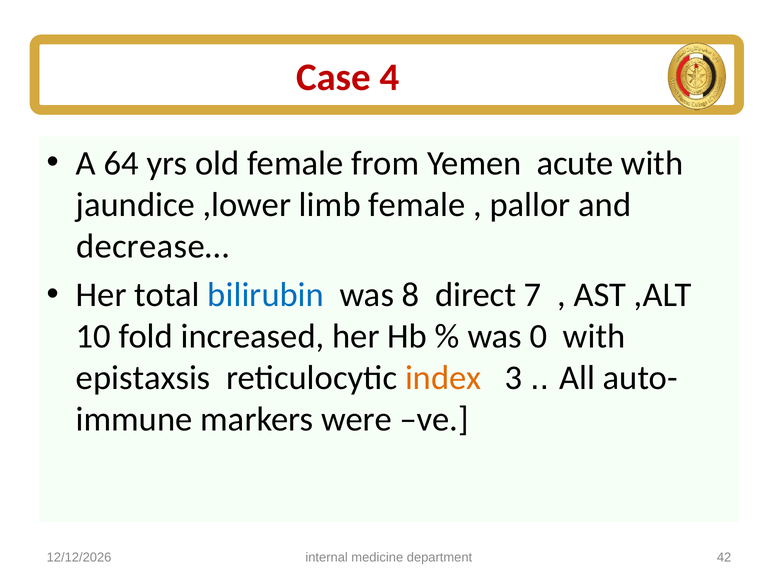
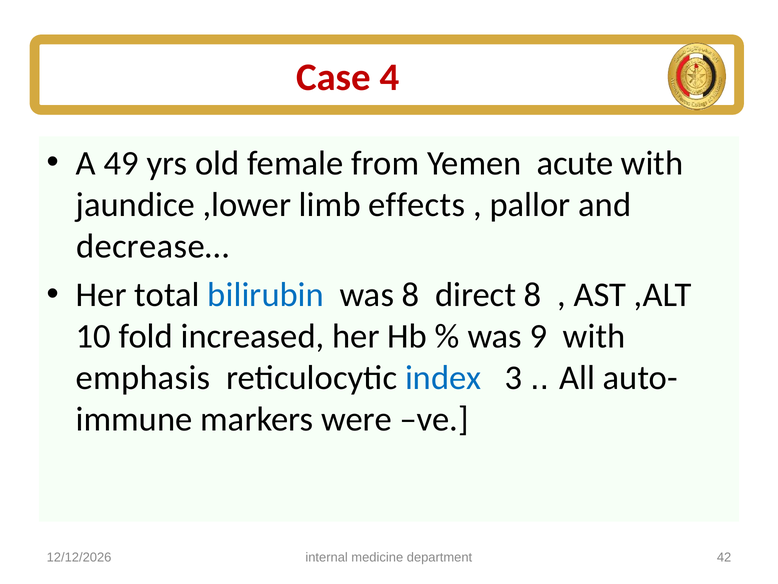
64: 64 -> 49 (121, 163)
limb female: female -> effects (417, 205)
direct 7: 7 -> 8 (533, 295)
0: 0 -> 9 (539, 336)
epistaxsis: epistaxsis -> emphasis (143, 378)
index colour: orange -> blue (443, 378)
